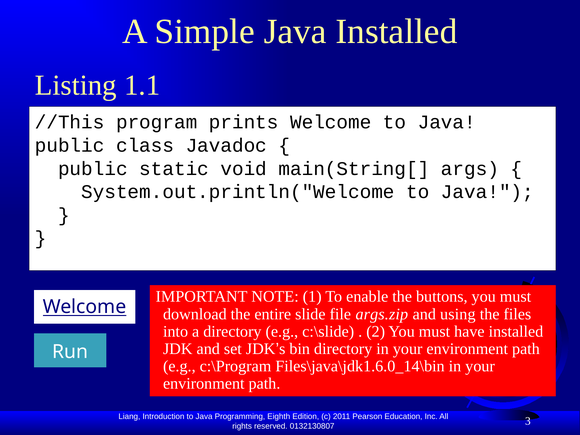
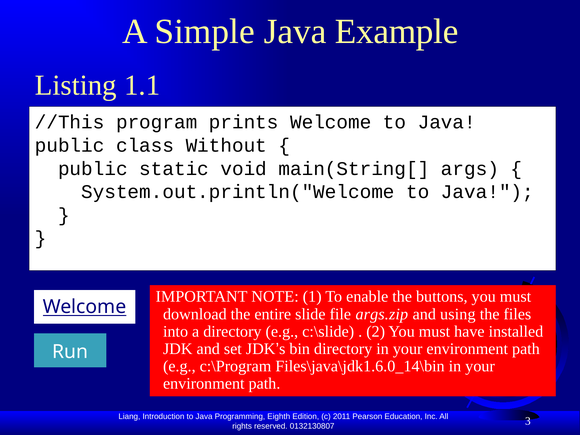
Java Installed: Installed -> Example (397, 31)
Javadoc: Javadoc -> Without (226, 145)
